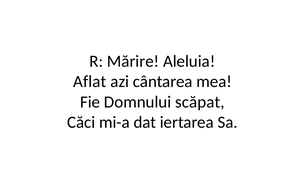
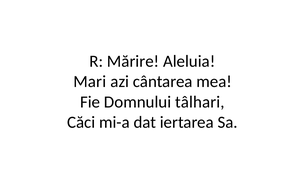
Aflat: Aflat -> Mari (90, 81)
scăpat: scăpat -> tâlhari (200, 102)
